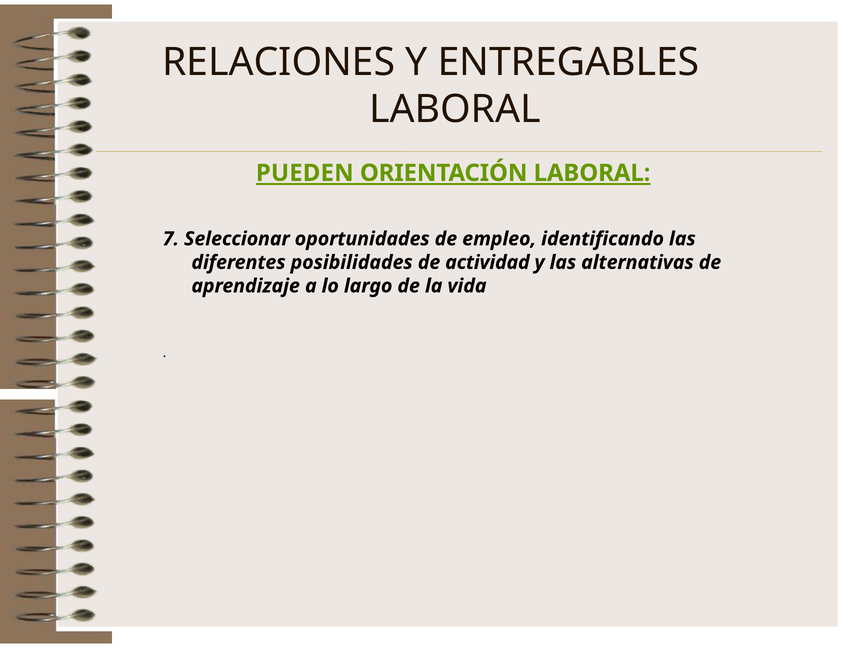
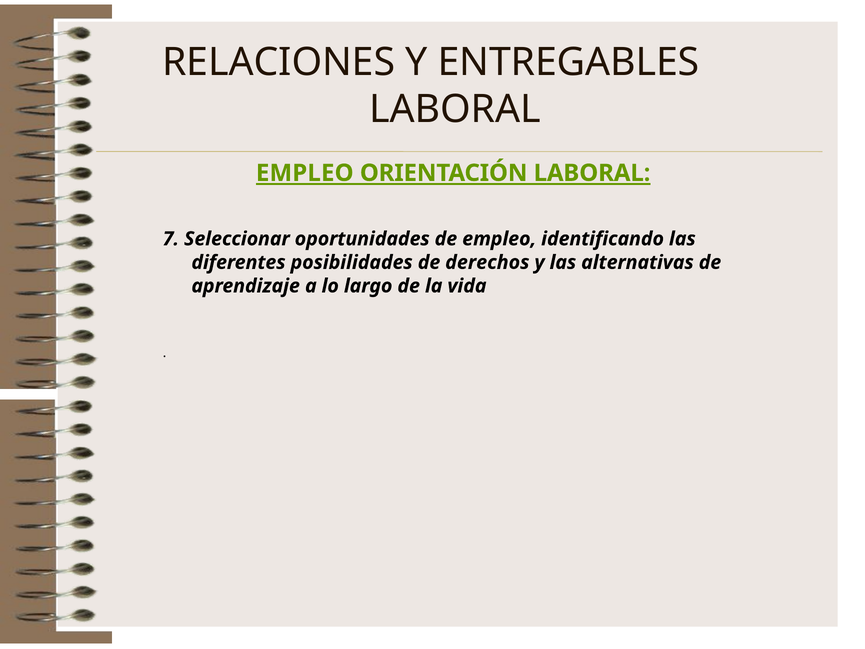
PUEDEN: PUEDEN -> EMPLEO (305, 173)
actividad: actividad -> derechos (487, 262)
